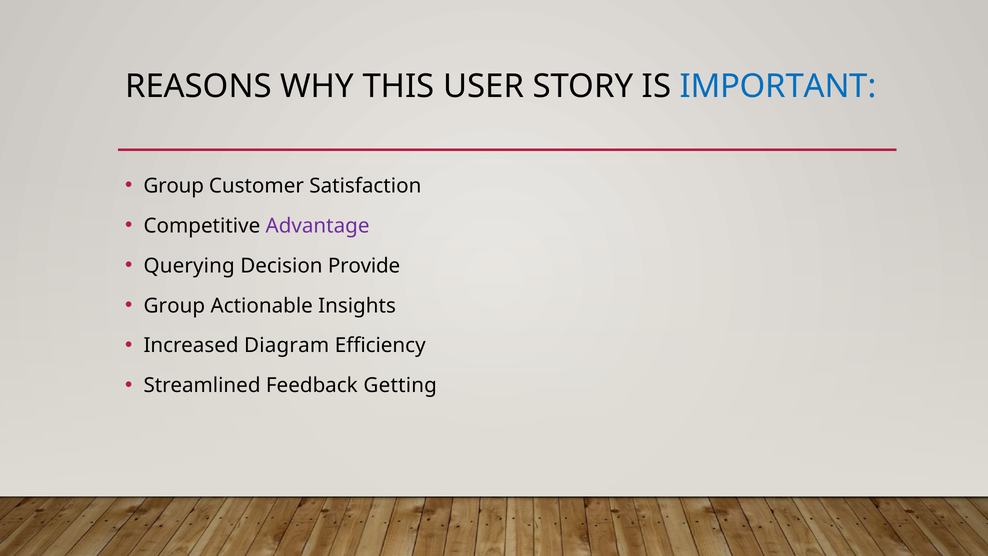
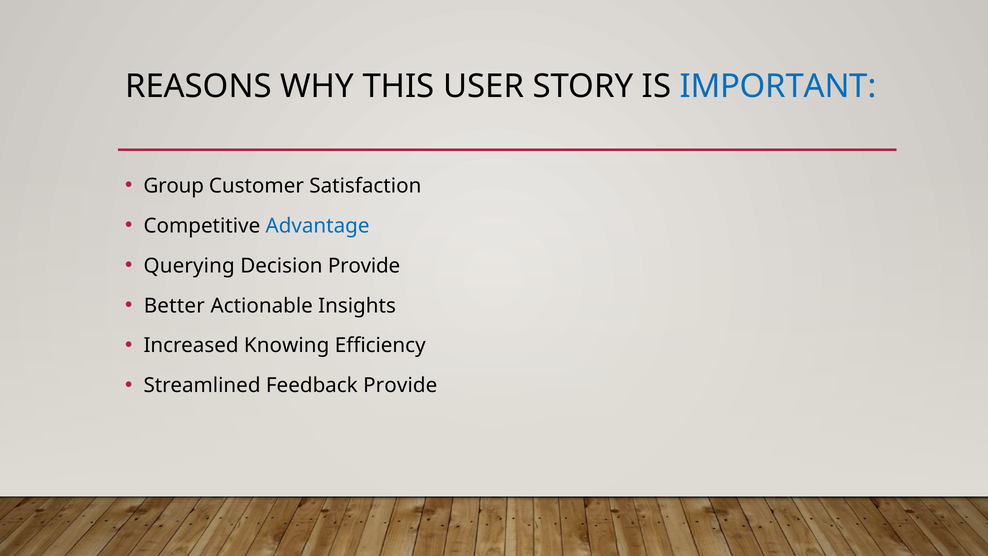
Advantage colour: purple -> blue (318, 226)
Group: Group -> Better (174, 306)
Diagram: Diagram -> Knowing (287, 346)
Feedback Getting: Getting -> Provide (400, 385)
